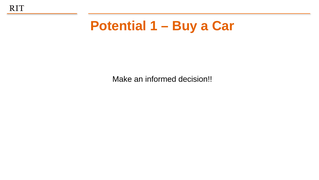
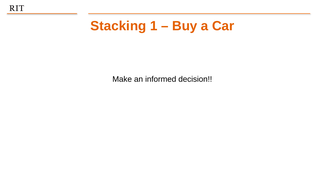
Potential: Potential -> Stacking (118, 26)
